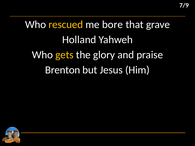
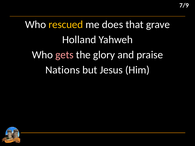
bore: bore -> does (113, 25)
gets colour: yellow -> pink (64, 55)
Brenton: Brenton -> Nations (63, 70)
